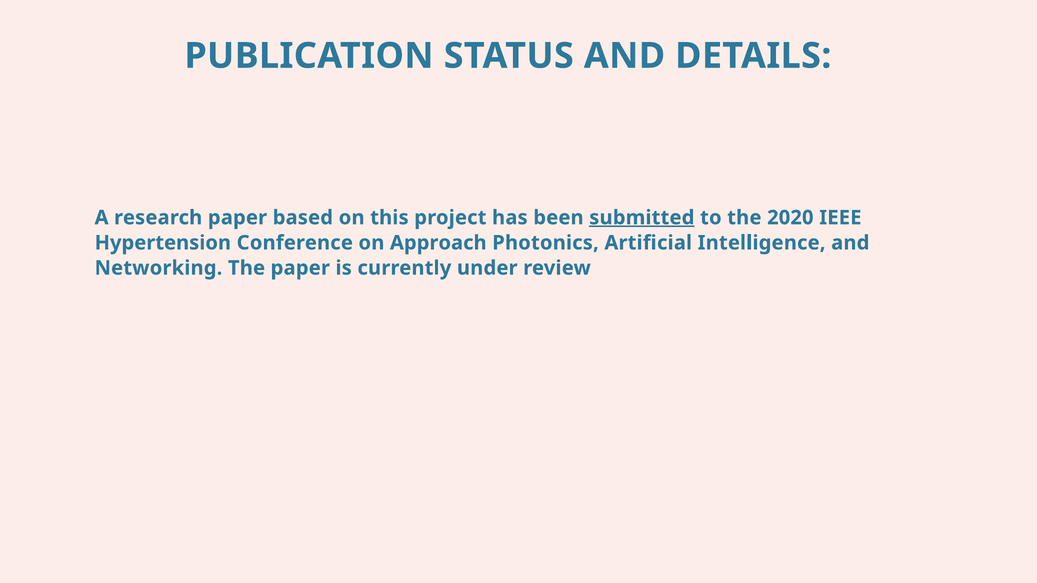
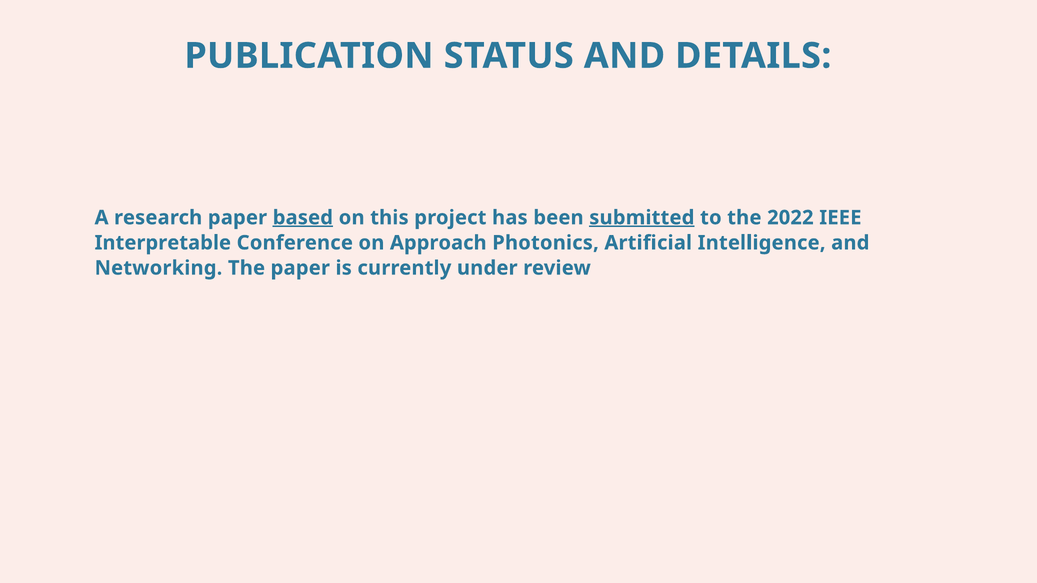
based underline: none -> present (303, 218)
2020: 2020 -> 2022 (790, 218)
Hypertension: Hypertension -> Interpretable (163, 243)
